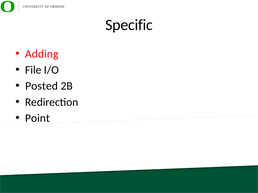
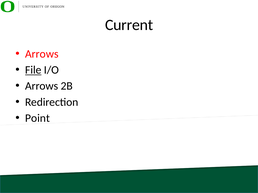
Specific: Specific -> Current (129, 25)
Adding: Adding -> Arrows (42, 54)
File underline: none -> present (33, 70)
Posted: Posted -> Arrows (42, 86)
